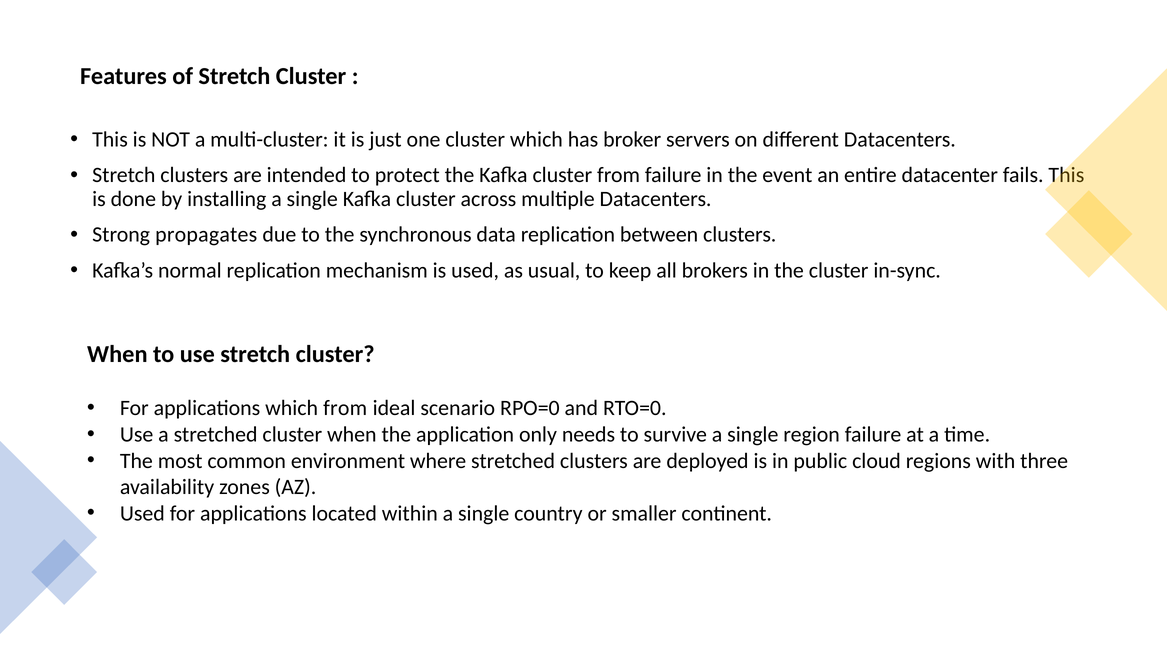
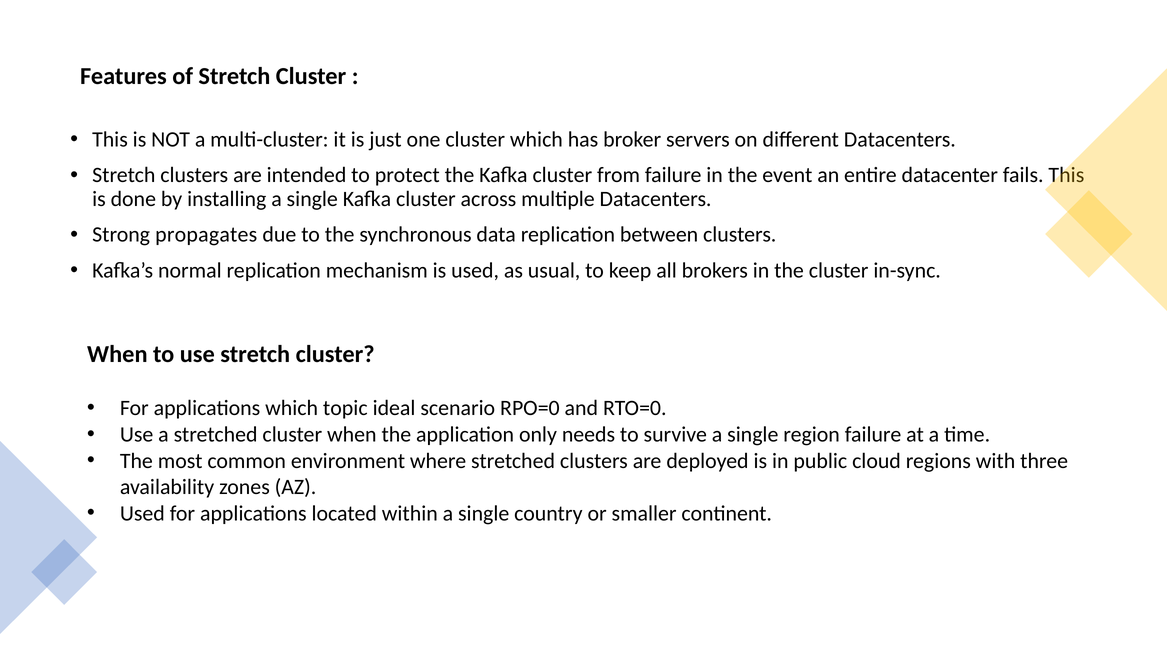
which from: from -> topic (345, 408)
